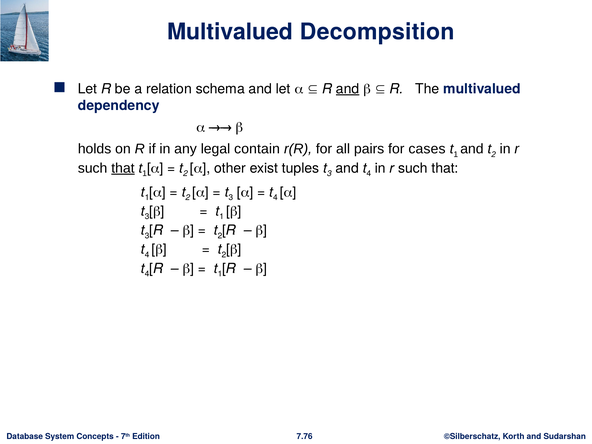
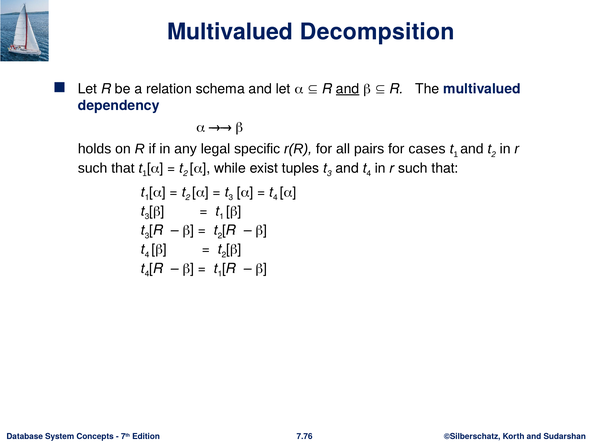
contain: contain -> specific (257, 149)
that underline: present -> none (123, 168)
other: other -> while (230, 168)
